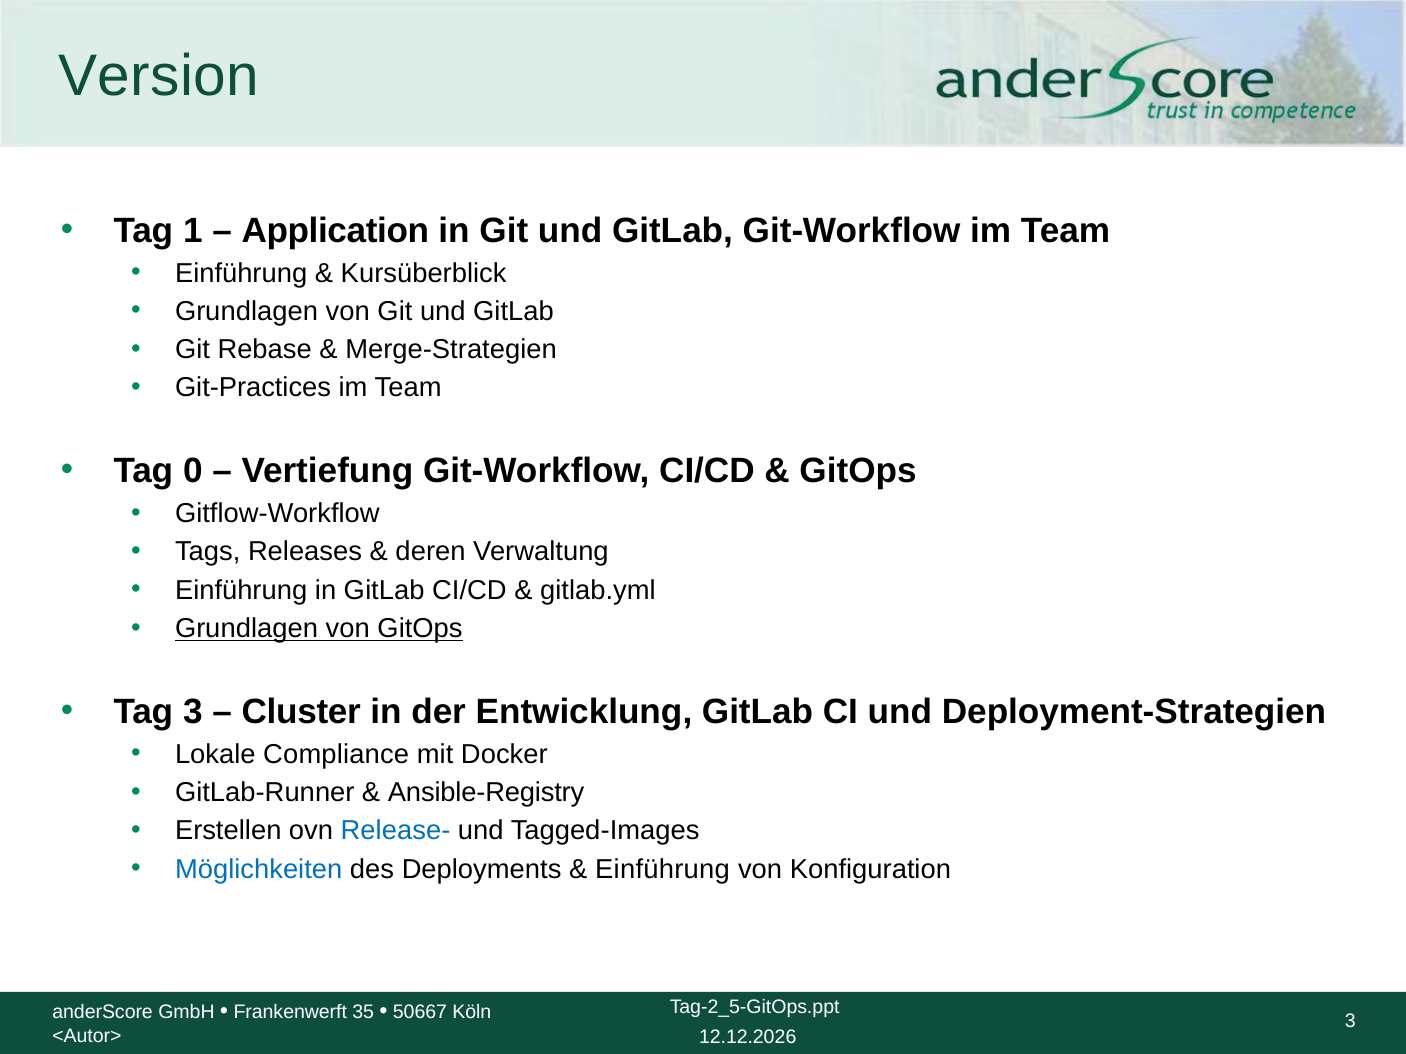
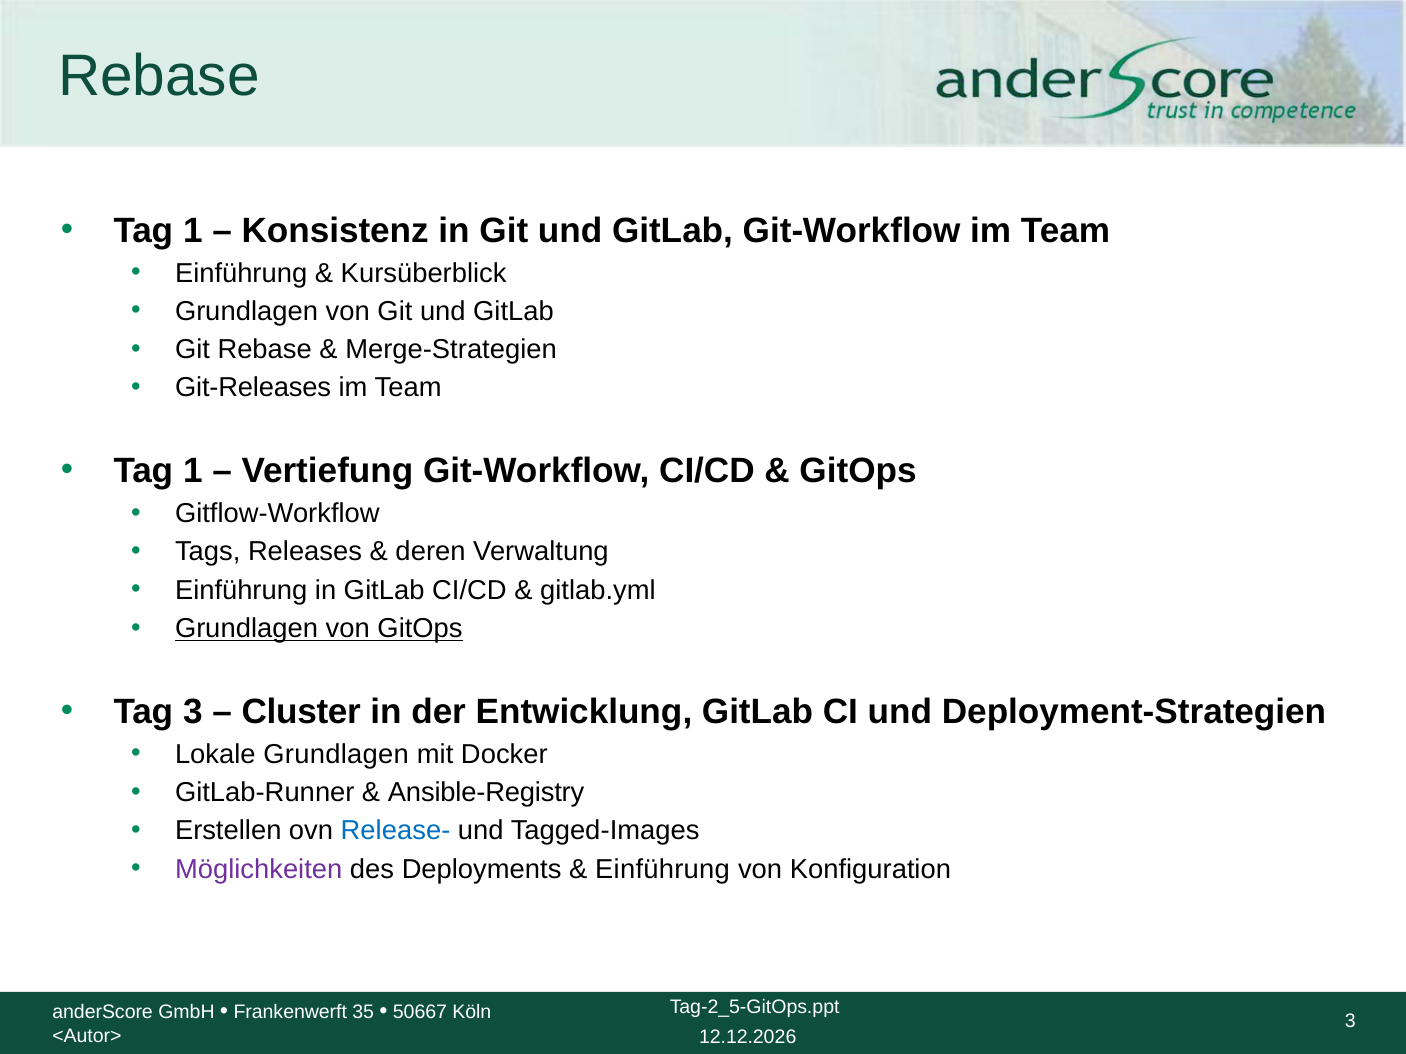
Version: Version -> Rebase (159, 76)
Application: Application -> Konsistenz (335, 231)
Git-Practices: Git-Practices -> Git-Releases (253, 388)
0: 0 -> 1 (193, 471)
Lokale Compliance: Compliance -> Grundlagen (336, 755)
Möglichkeiten colour: blue -> purple (259, 870)
